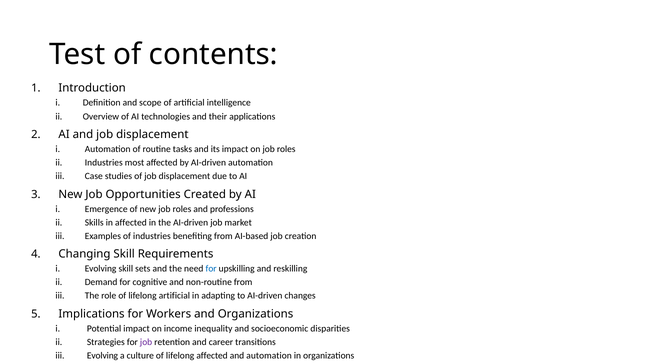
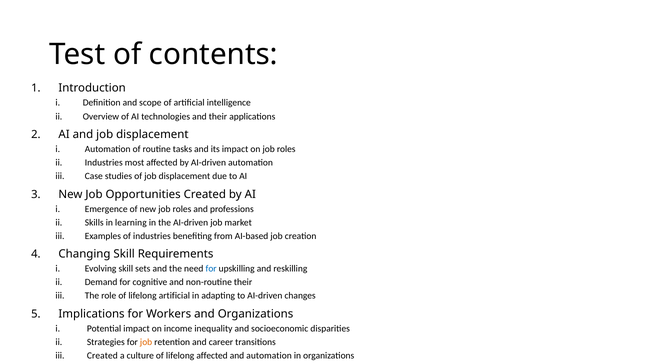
in affected: affected -> learning (131, 222)
non-routine from: from -> their (243, 282)
job colour: purple -> orange (146, 342)
Evolving: Evolving -> Created (102, 356)
